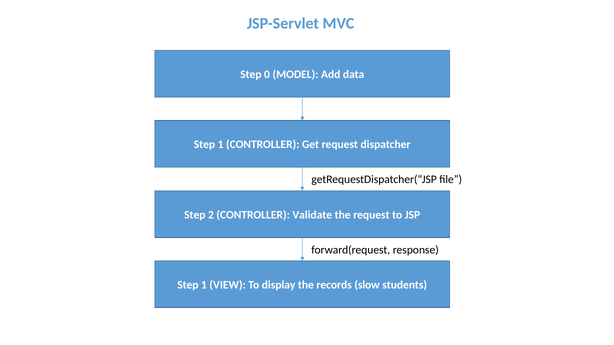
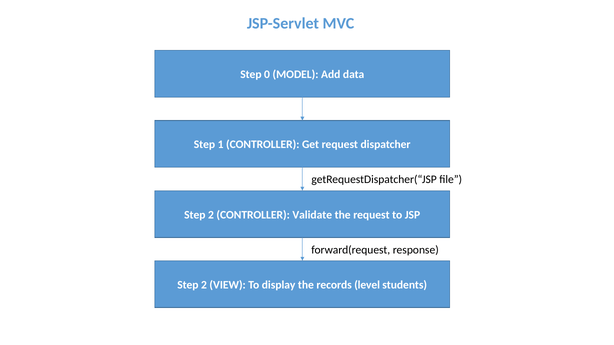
1: 1 -> 2 (204, 285)
slow: slow -> level (367, 285)
